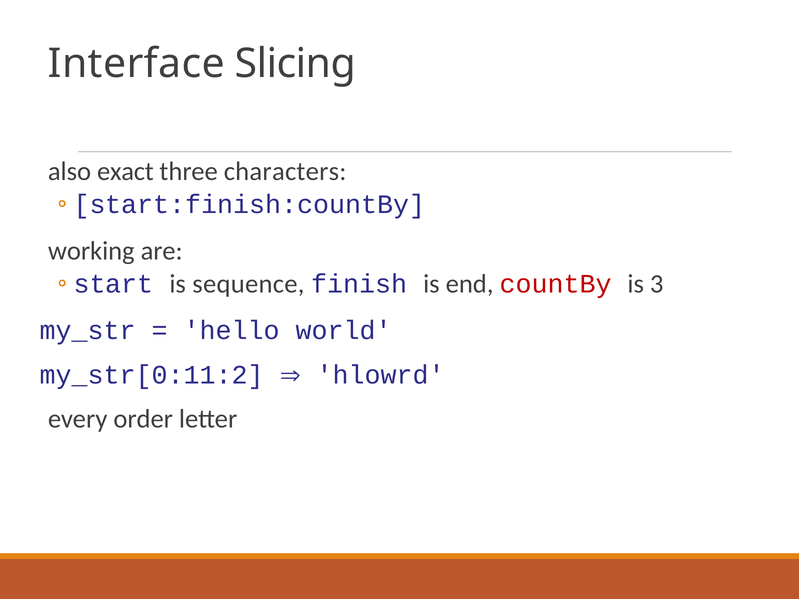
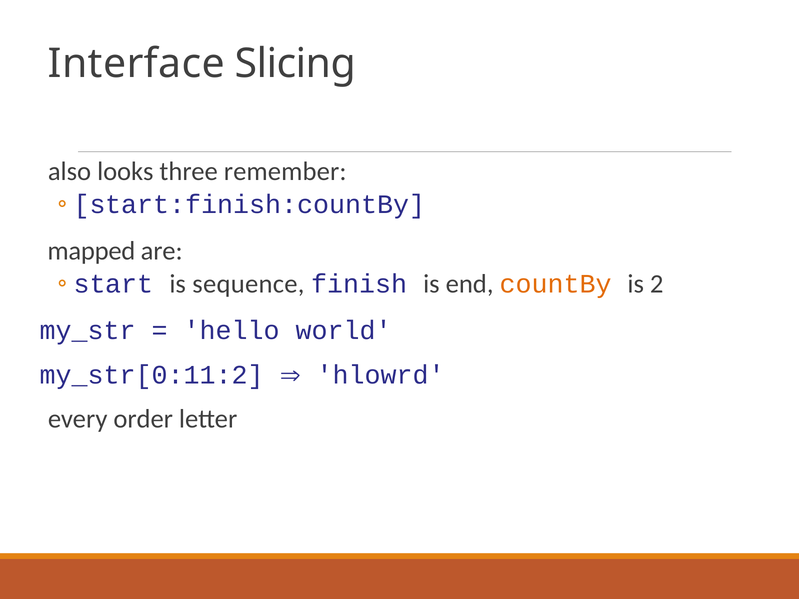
exact: exact -> looks (125, 171)
characters: characters -> remember (285, 171)
working: working -> mapped (91, 251)
countBy colour: red -> orange (556, 284)
3: 3 -> 2 (657, 284)
